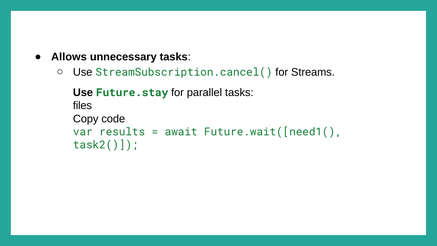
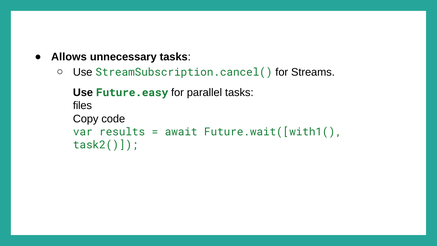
Future.stay: Future.stay -> Future.easy (132, 92)
Future.wait([need1(: Future.wait([need1( -> Future.wait([with1( (273, 132)
